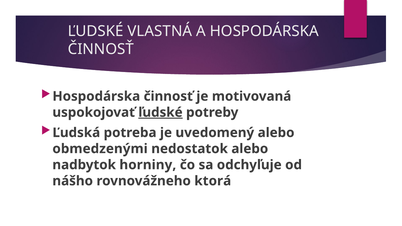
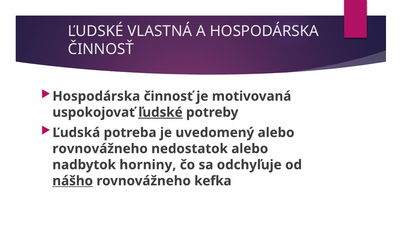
obmedzenými: obmedzenými -> rovnovážneho (100, 149)
nášho underline: none -> present (73, 181)
ktorá: ktorá -> kefka (213, 181)
